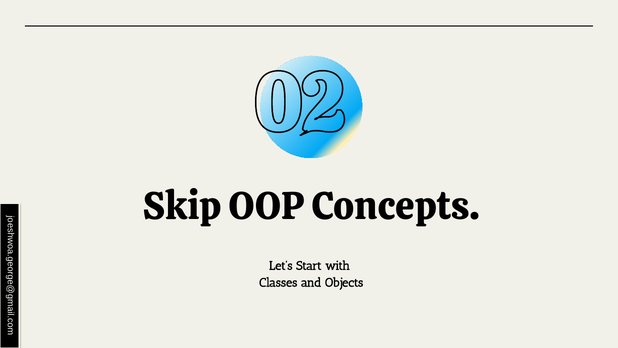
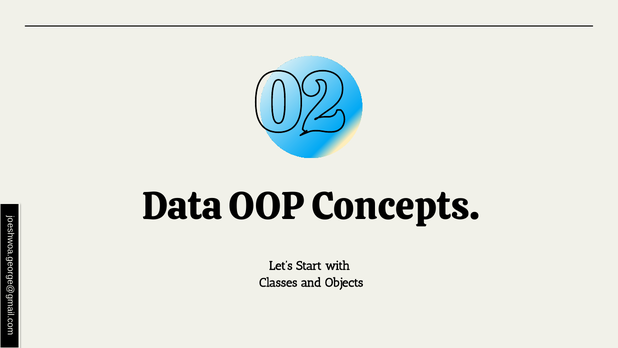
Skip: Skip -> Data (182, 206)
